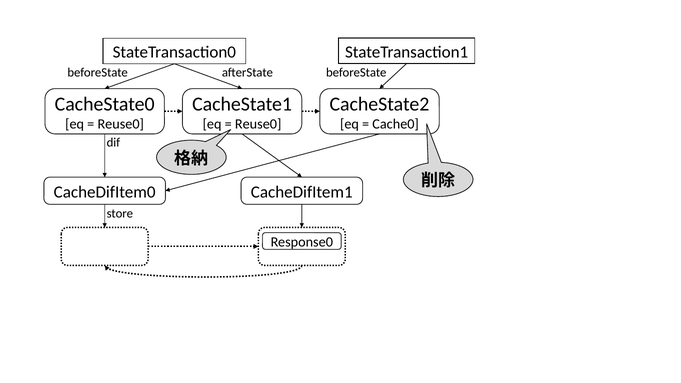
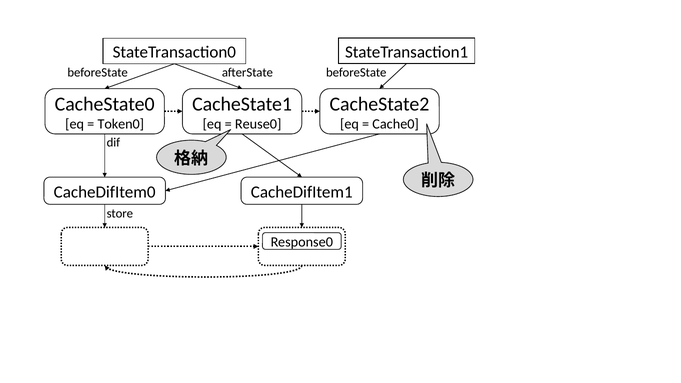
Reuse0: Reuse0 -> Token0 (121, 124)
